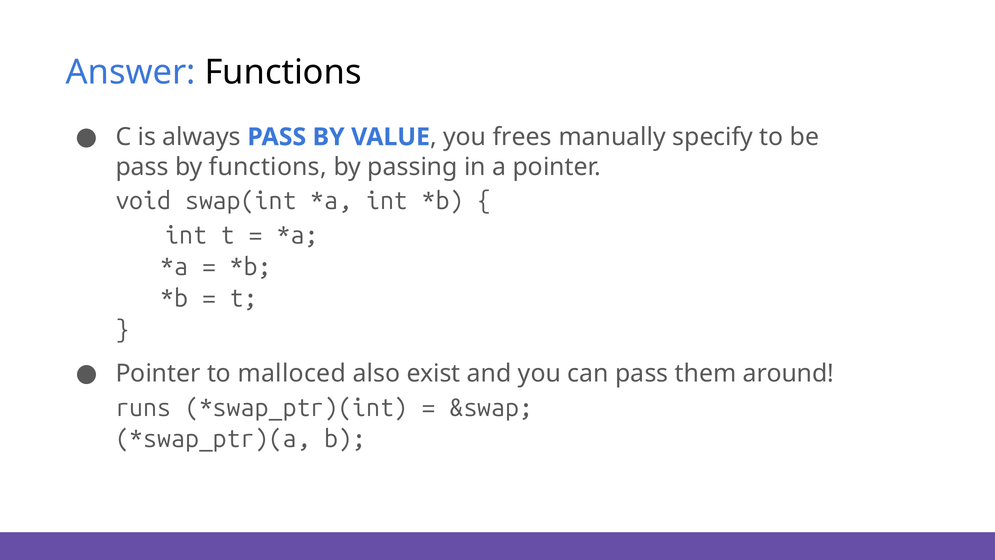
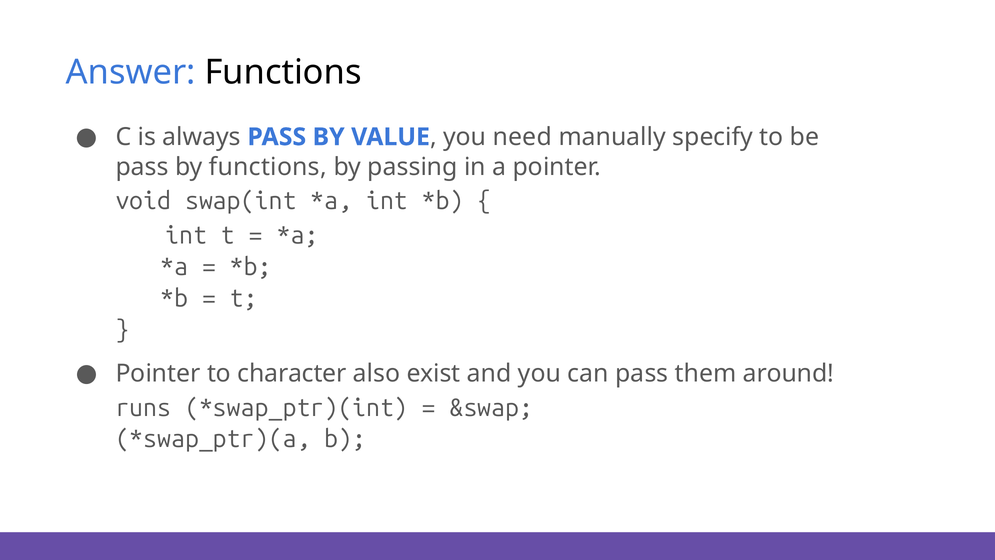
frees: frees -> need (522, 137)
malloced: malloced -> character (292, 373)
